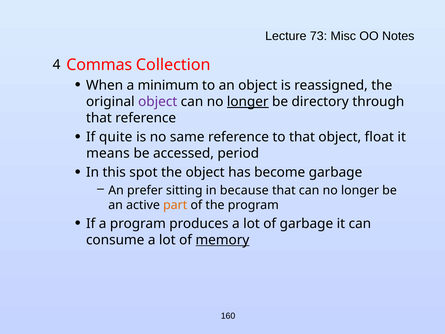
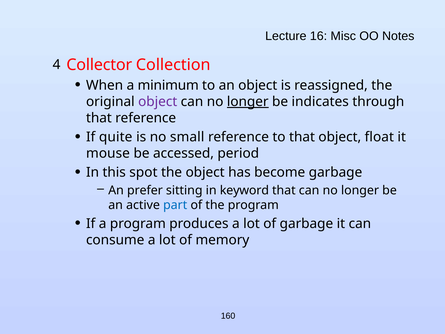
73: 73 -> 16 (319, 36)
Commas: Commas -> Collector (99, 65)
directory: directory -> indicates (320, 102)
same: same -> small (187, 137)
means: means -> mouse (108, 153)
because: because -> keyword (244, 190)
part colour: orange -> blue (175, 205)
memory underline: present -> none (222, 240)
